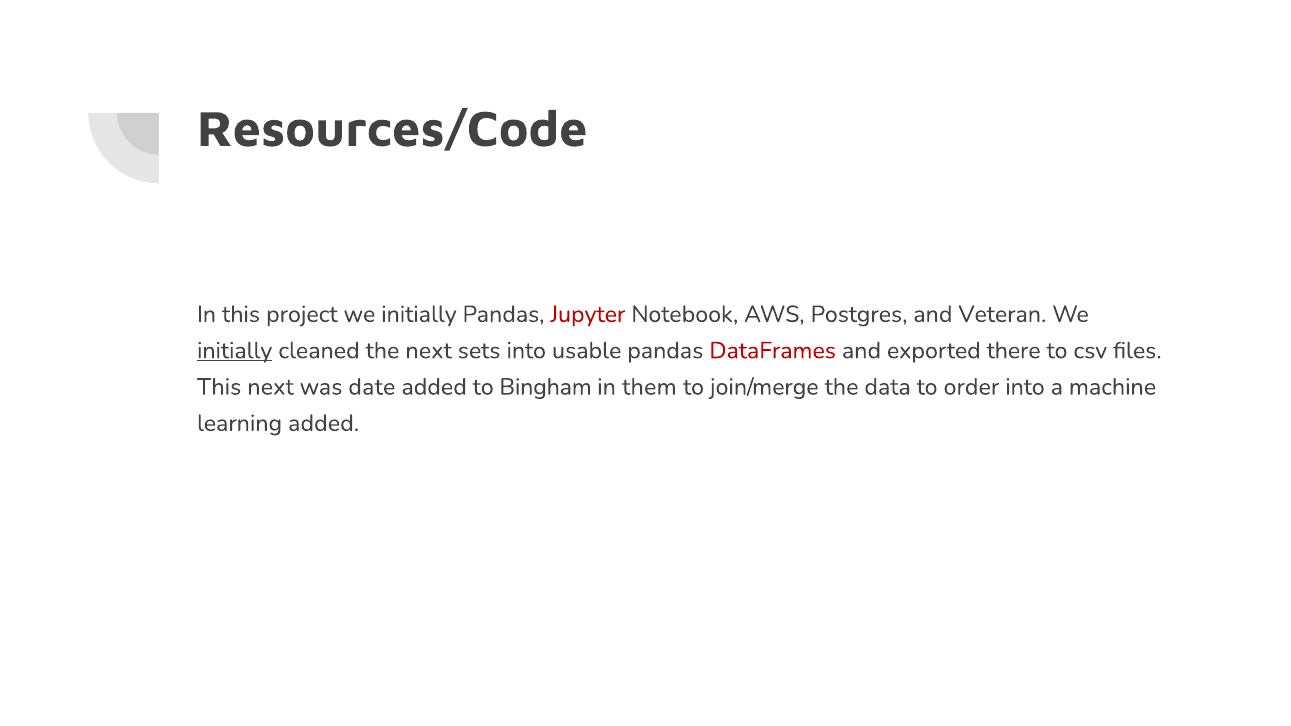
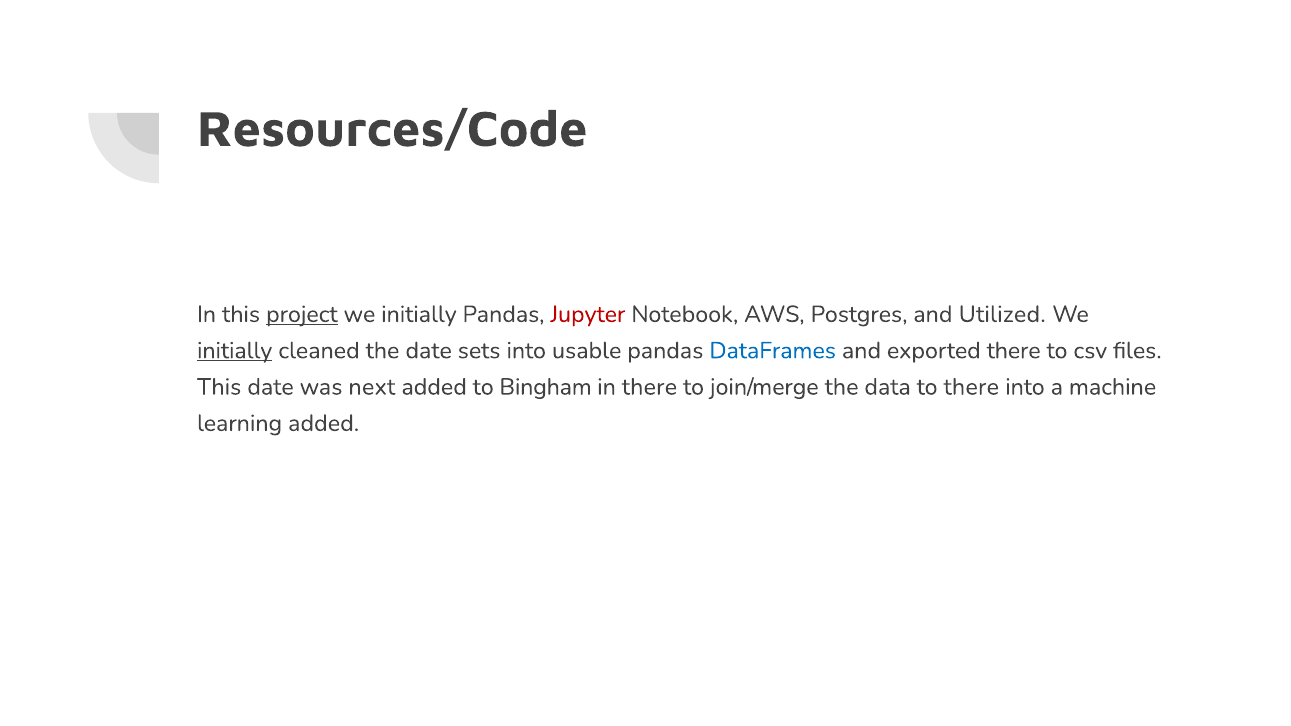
project underline: none -> present (302, 314)
Veteran: Veteran -> Utilized (1002, 314)
the next: next -> date (429, 351)
DataFrames colour: red -> blue (773, 351)
This next: next -> date (271, 387)
date: date -> next (372, 387)
in them: them -> there (649, 387)
to order: order -> there (971, 387)
